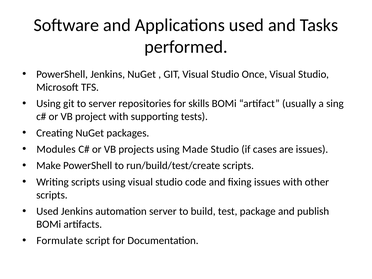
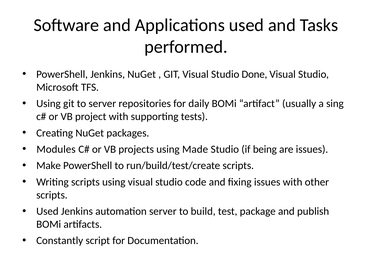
Once: Once -> Done (254, 74)
skills: skills -> daily (199, 104)
cases: cases -> being (265, 149)
Formulate: Formulate -> Constantly (60, 241)
